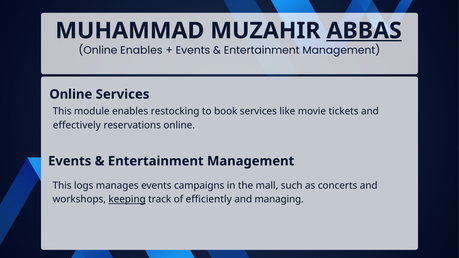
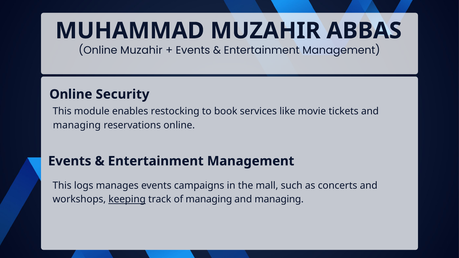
ABBAS underline: present -> none (364, 31)
Online Enables: Enables -> Muzahir (141, 50)
Online Services: Services -> Security (123, 94)
effectively: effectively -> managing (77, 125)
of efficiently: efficiently -> managing (209, 199)
